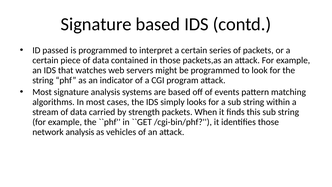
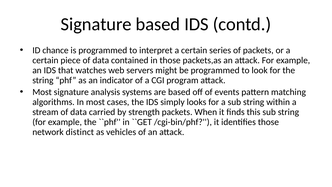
passed: passed -> chance (55, 50)
network analysis: analysis -> distinct (80, 132)
